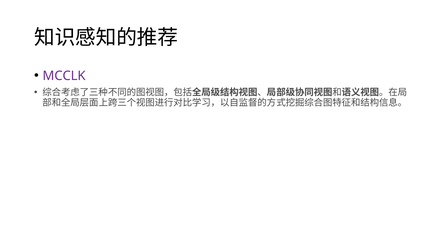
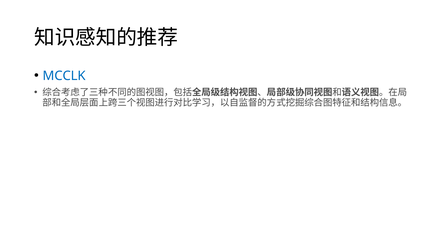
MCCLK colour: purple -> blue (64, 76)
